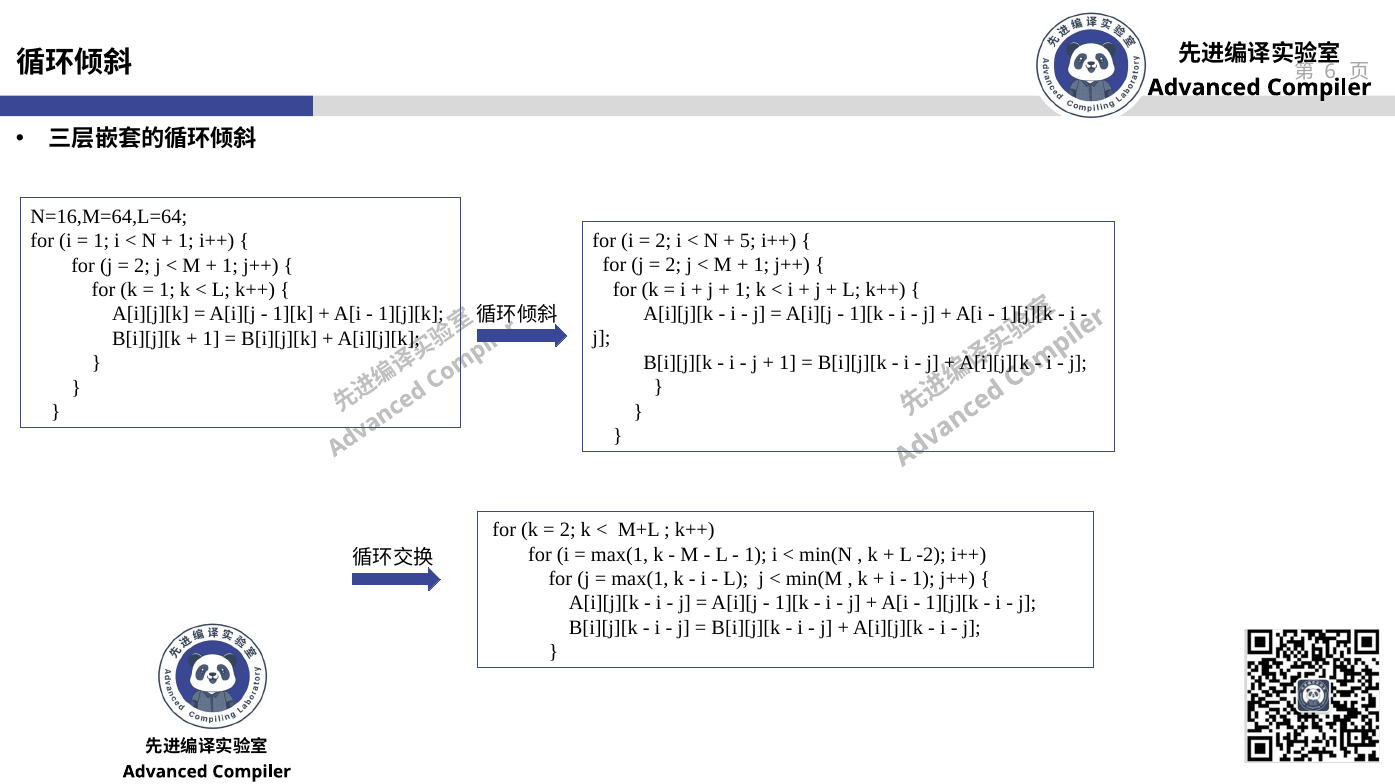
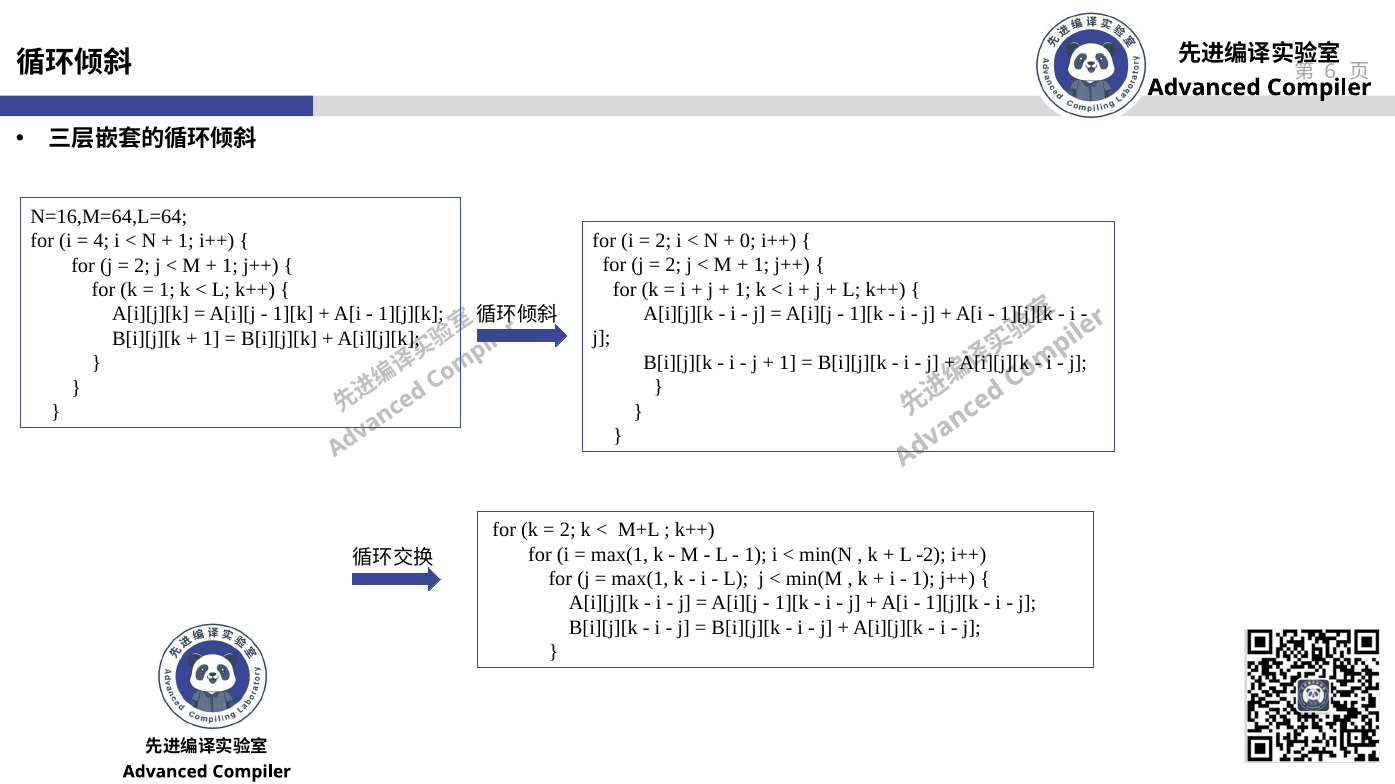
5: 5 -> 0 (748, 241)
1: 1 -> 4 (101, 241)
